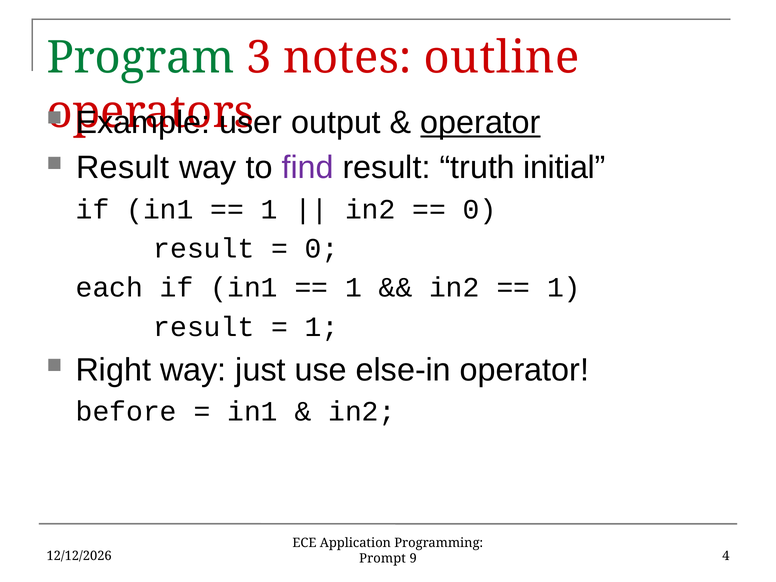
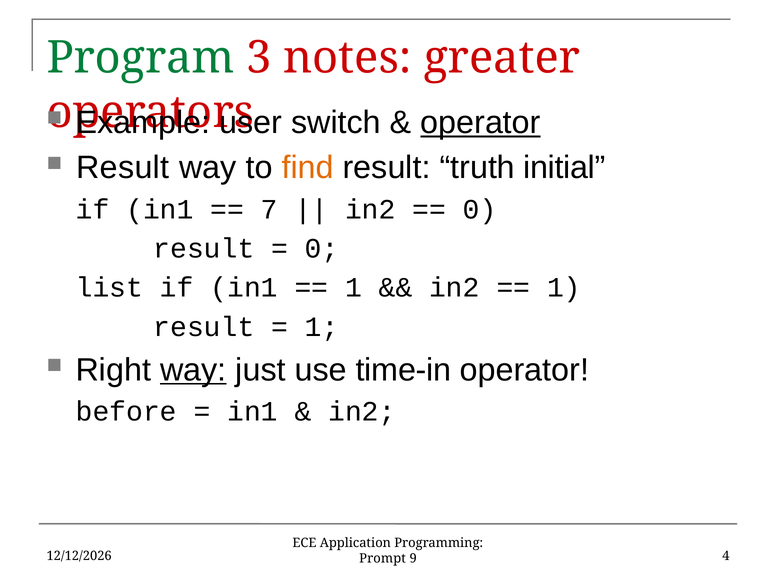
outline: outline -> greater (502, 58)
output: output -> switch (336, 123)
find colour: purple -> orange (308, 168)
1: 1 -> 7 (269, 209)
each: each -> list (109, 288)
way underline: none -> present (193, 370)
else-in: else-in -> time-in (403, 370)
